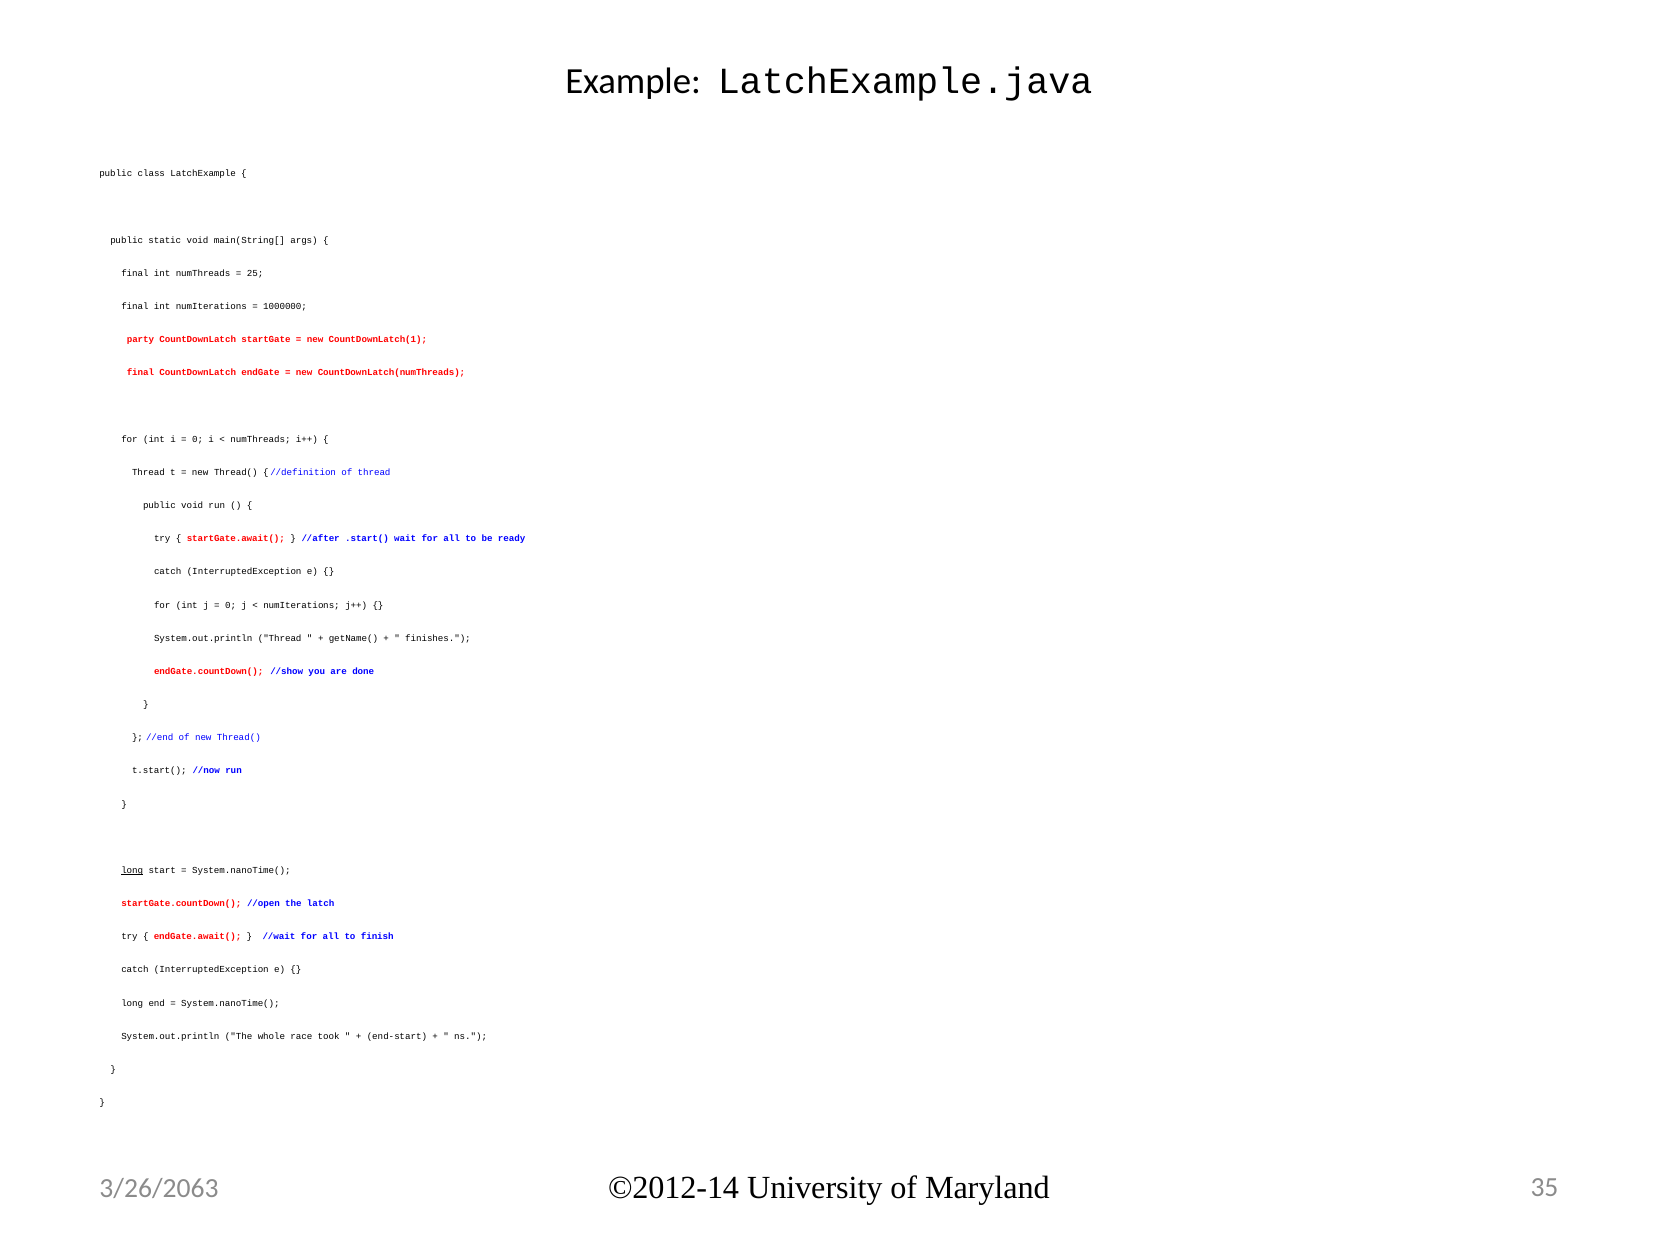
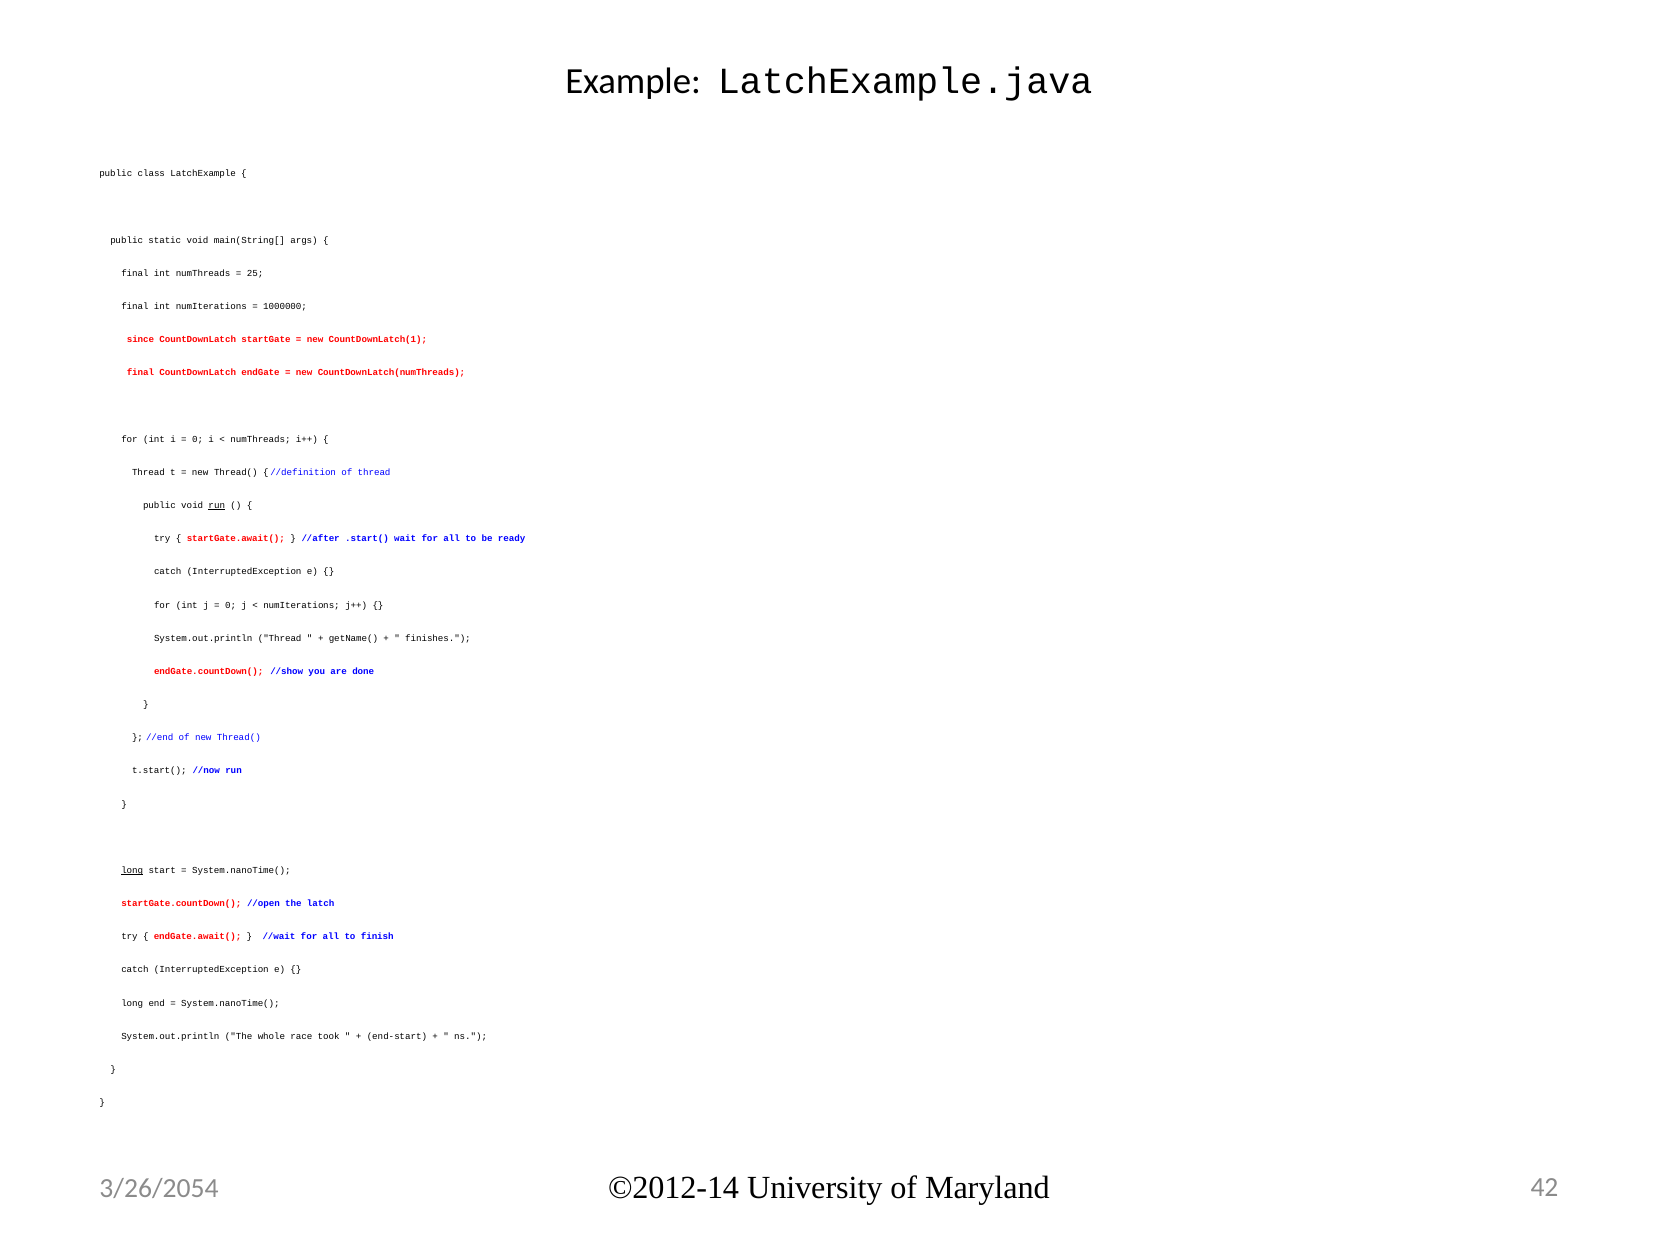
party: party -> since (141, 340)
run underline: none -> present (217, 505)
35: 35 -> 42 (1545, 1187)
3/26/2063: 3/26/2063 -> 3/26/2054 (159, 1188)
